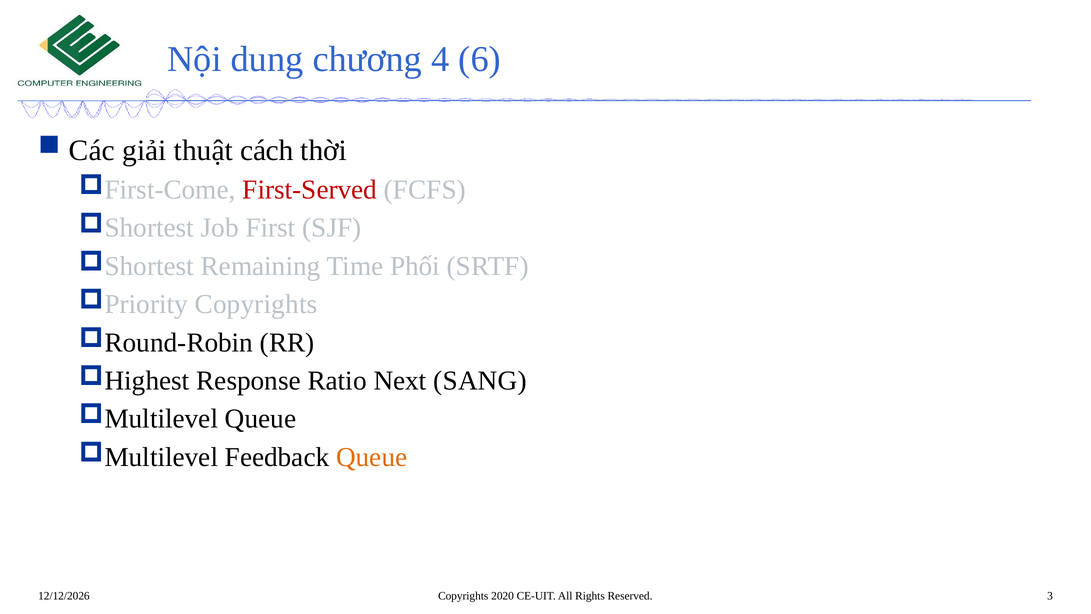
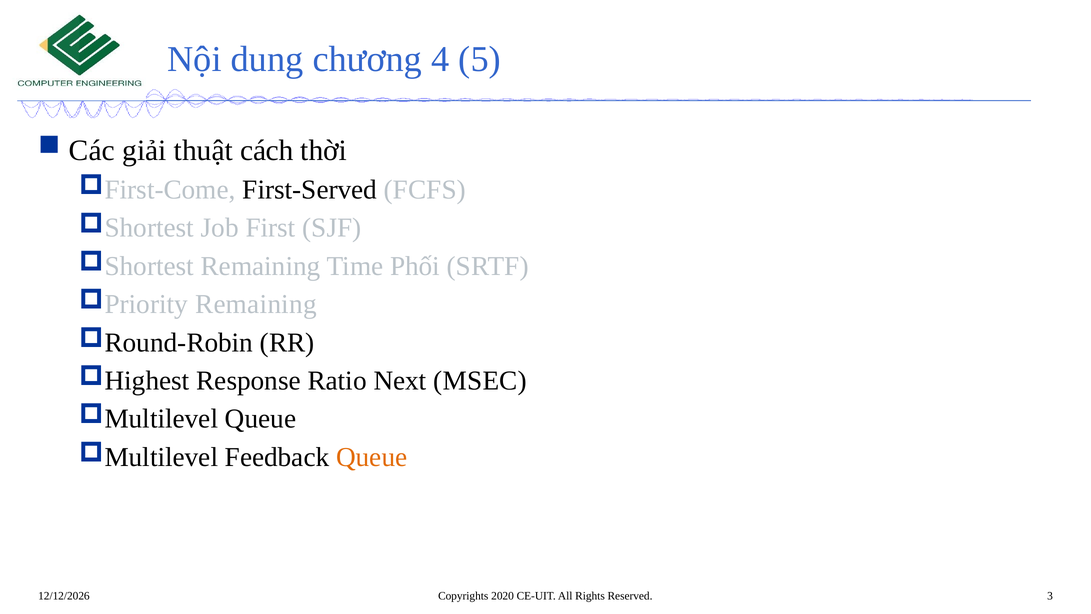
6: 6 -> 5 (480, 59)
First-Served colour: red -> black (310, 190)
Copyrights: Copyrights -> Remaining (256, 304)
SANG: SANG -> MSEC (480, 381)
